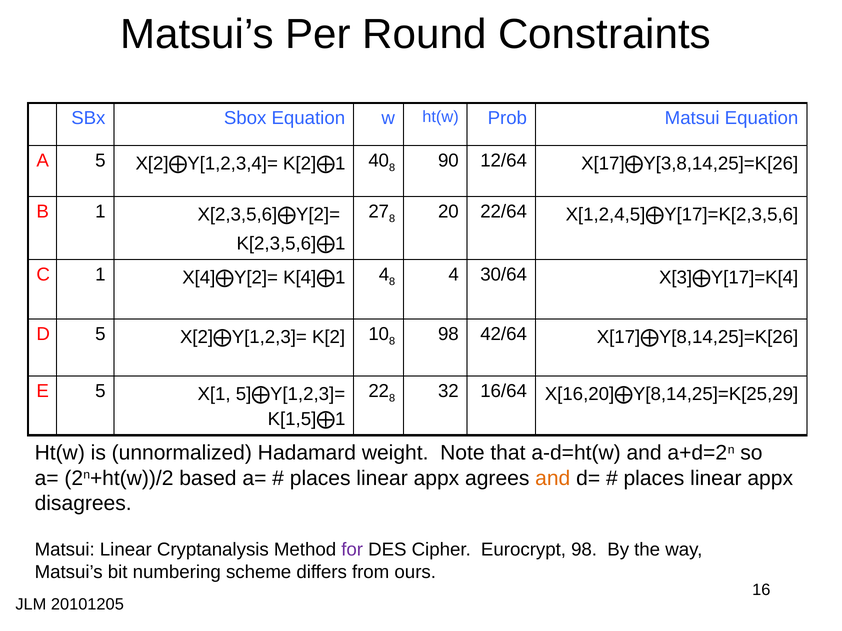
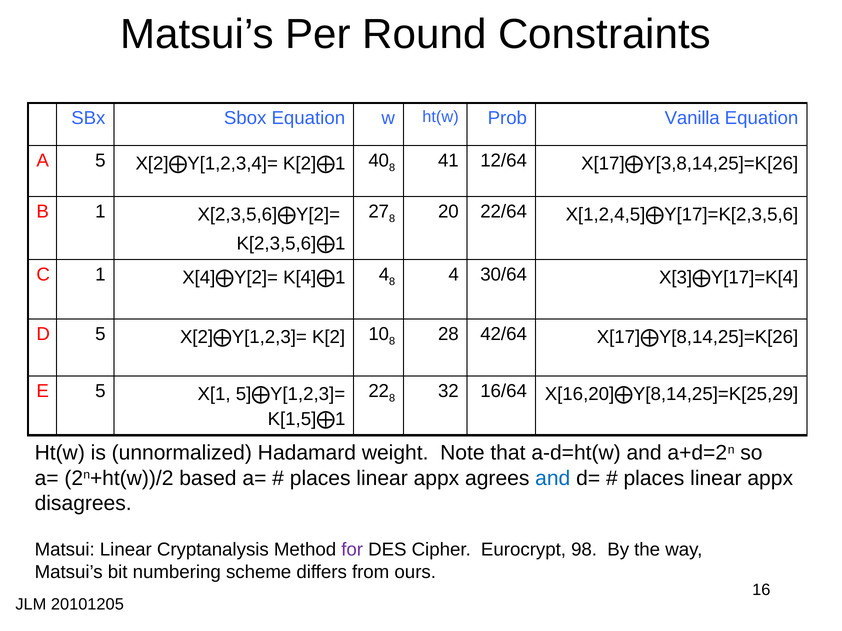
Prob Matsui: Matsui -> Vanilla (692, 118)
90: 90 -> 41 (448, 161)
98: 98 -> 28 (448, 334)
and colour: orange -> blue (553, 479)
